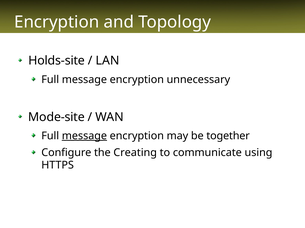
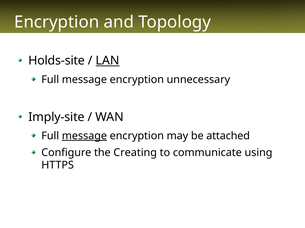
LAN underline: none -> present (108, 61)
Mode-site: Mode-site -> Imply-site (56, 117)
together: together -> attached (228, 136)
